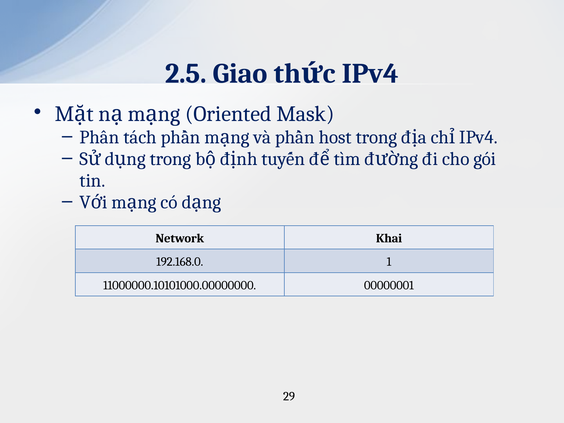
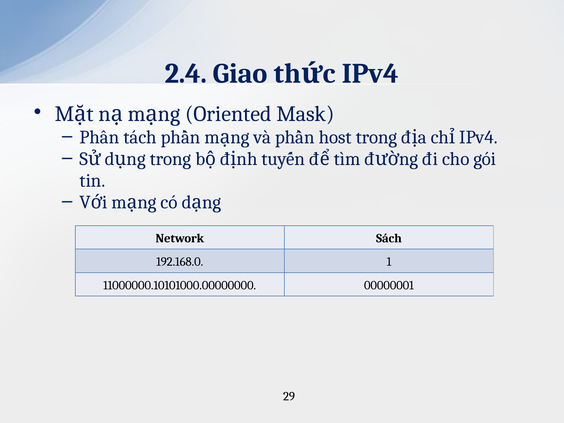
2.5: 2.5 -> 2.4 (186, 74)
Khai: Khai -> Sách (389, 238)
